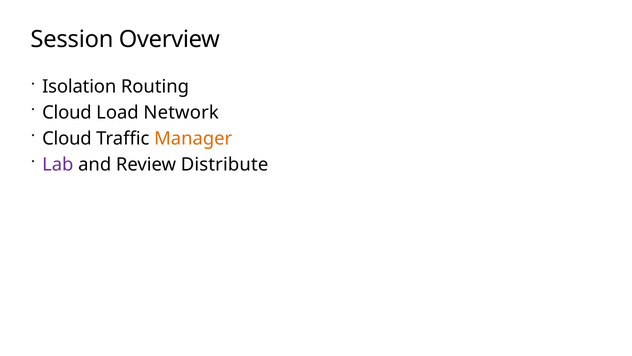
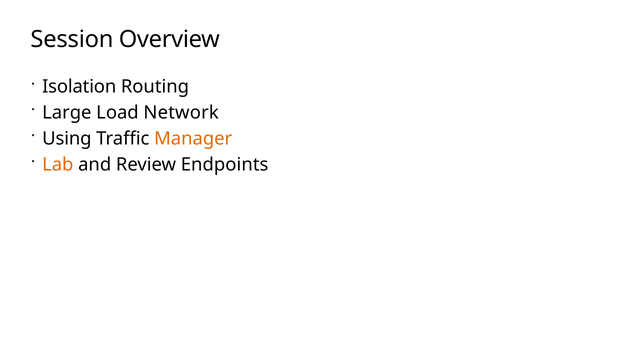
Cloud: Cloud -> Large (67, 113)
Cloud: Cloud -> Using (67, 138)
Lab colour: purple -> orange (58, 164)
Distribute: Distribute -> Endpoints (225, 164)
